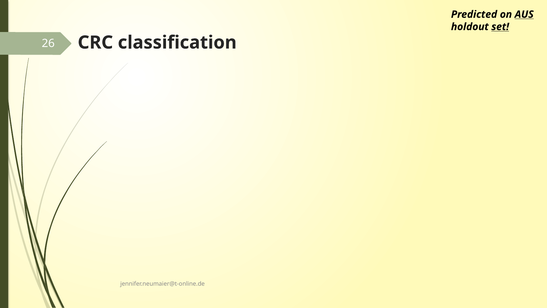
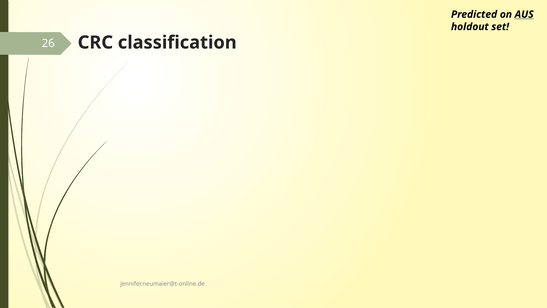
set underline: present -> none (500, 27)
